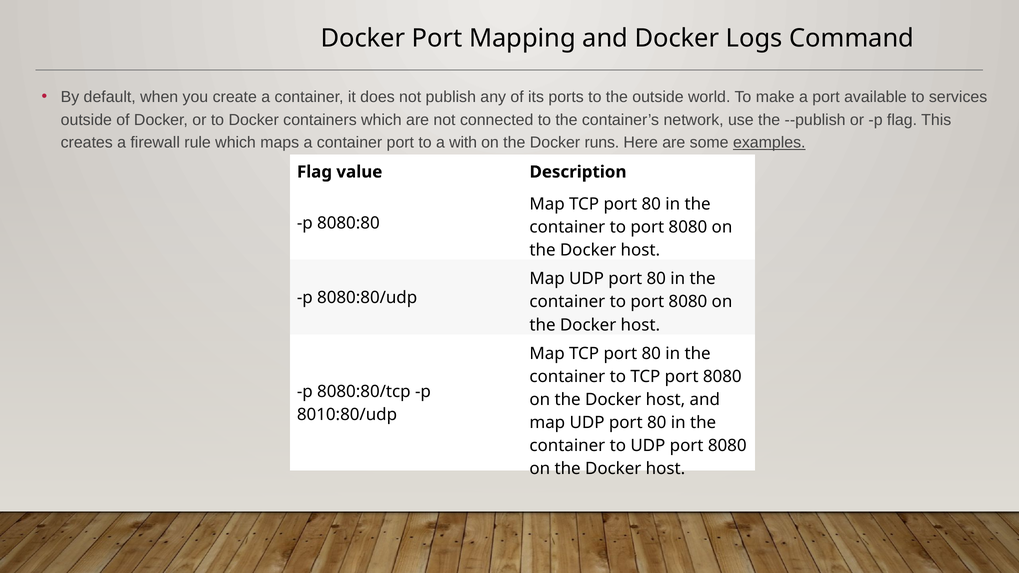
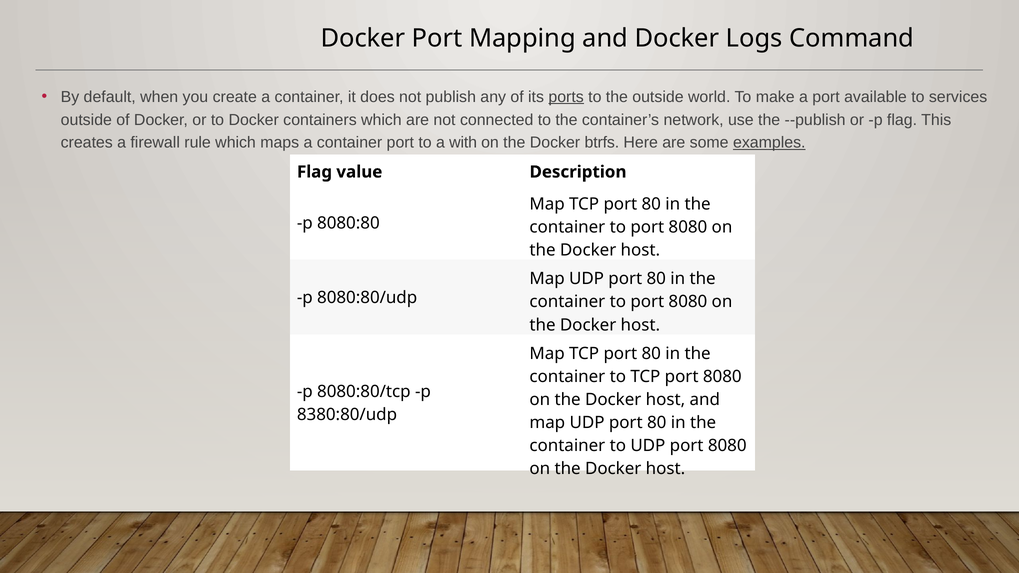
ports underline: none -> present (566, 97)
runs: runs -> btrfs (602, 143)
8010:80/udp: 8010:80/udp -> 8380:80/udp (347, 415)
